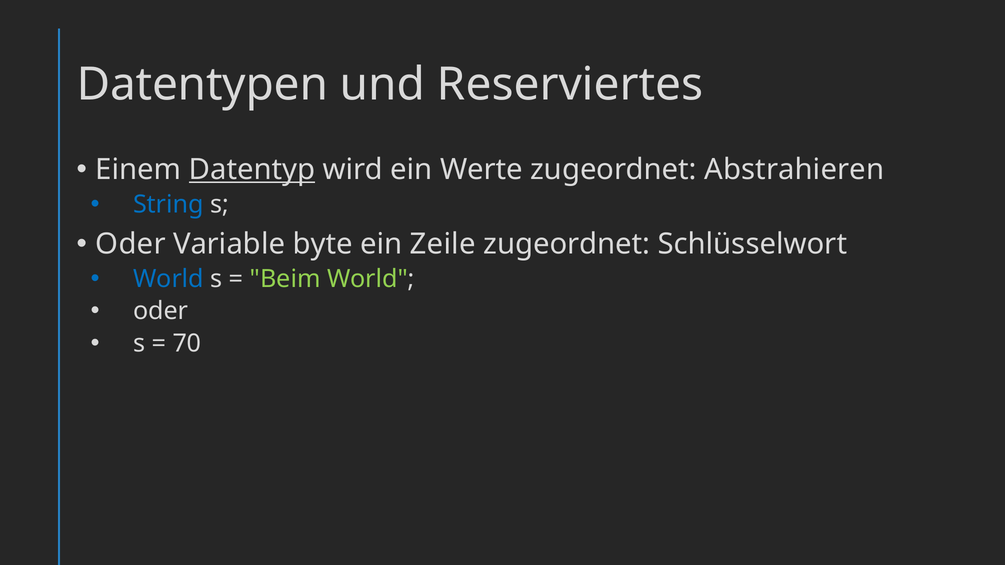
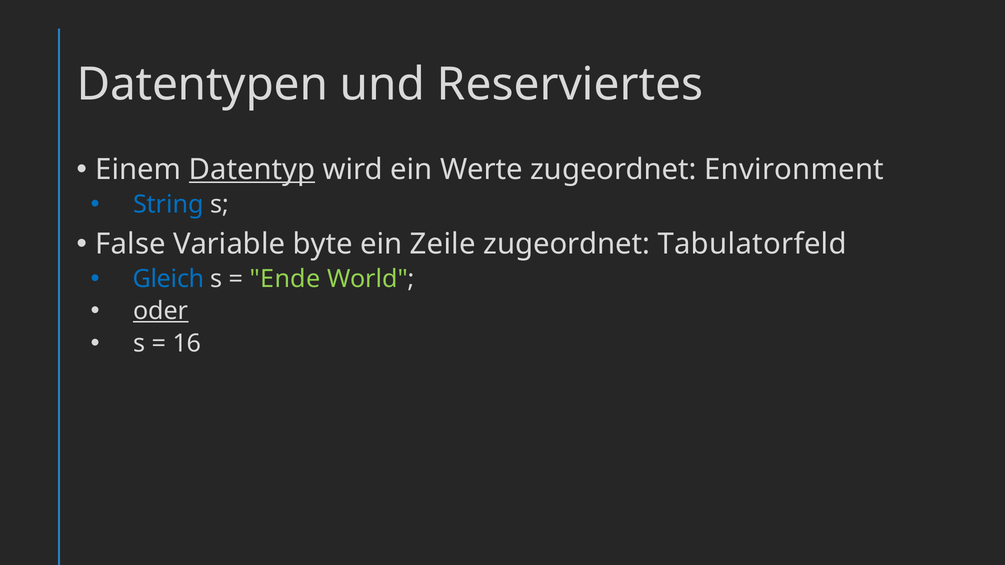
Abstrahieren: Abstrahieren -> Environment (794, 170)
Oder: Oder -> False (131, 244)
Schlüsselwort: Schlüsselwort -> Tabulatorfeld (752, 244)
World: World -> Gleich (169, 279)
Beim: Beim -> Ende (285, 279)
oder underline: none -> present (161, 311)
70: 70 -> 16 (187, 344)
